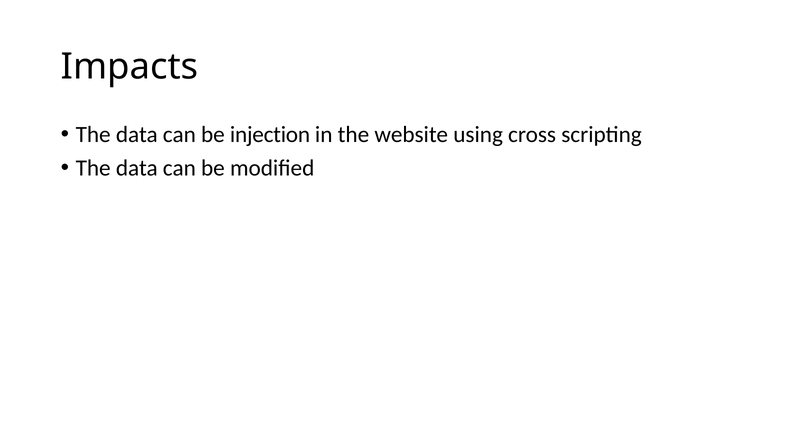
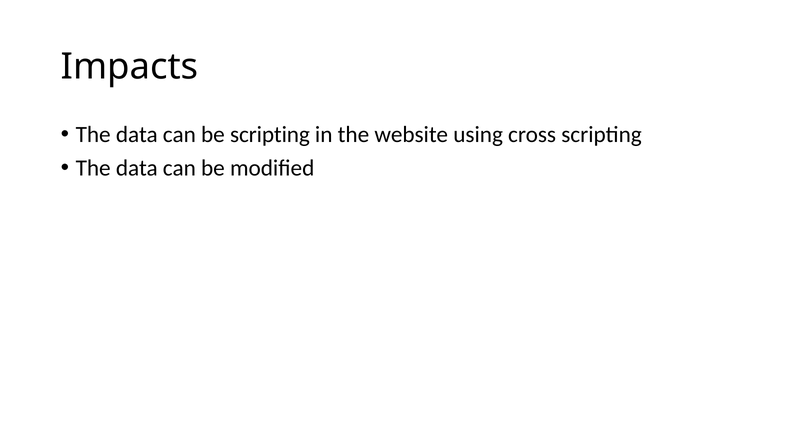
be injection: injection -> scripting (270, 135)
